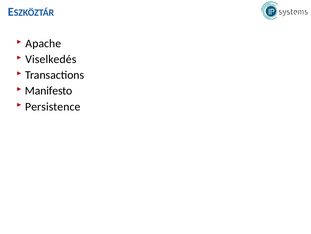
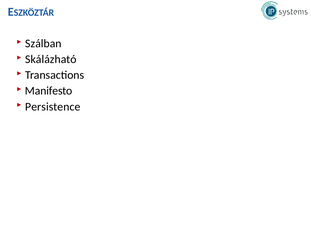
Apache: Apache -> Szálban (43, 43)
Viselkedés: Viselkedés -> Skálázható (51, 59)
